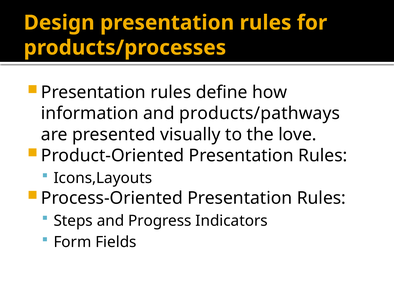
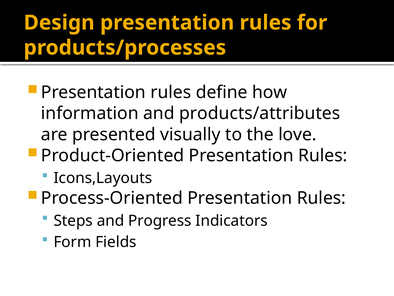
products/pathways: products/pathways -> products/attributes (260, 113)
